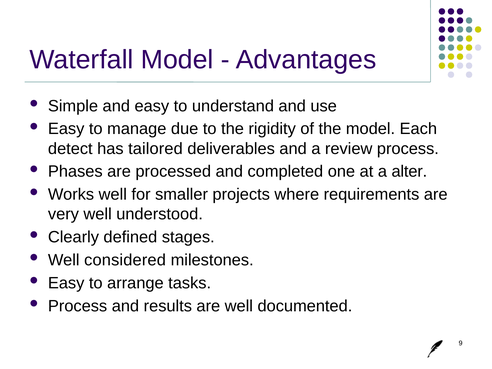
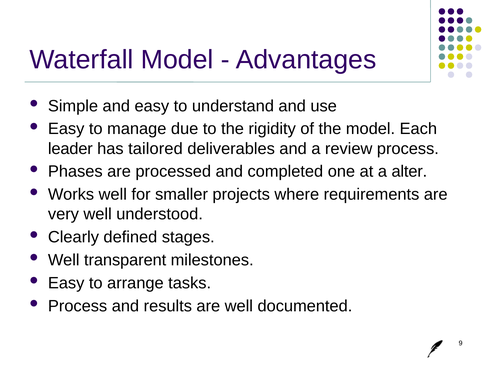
detect: detect -> leader (70, 149)
considered: considered -> transparent (125, 260)
